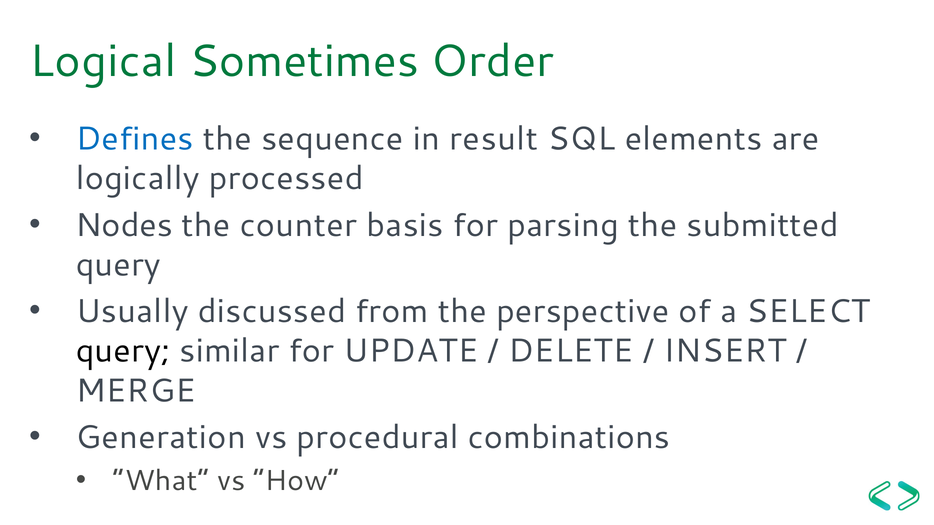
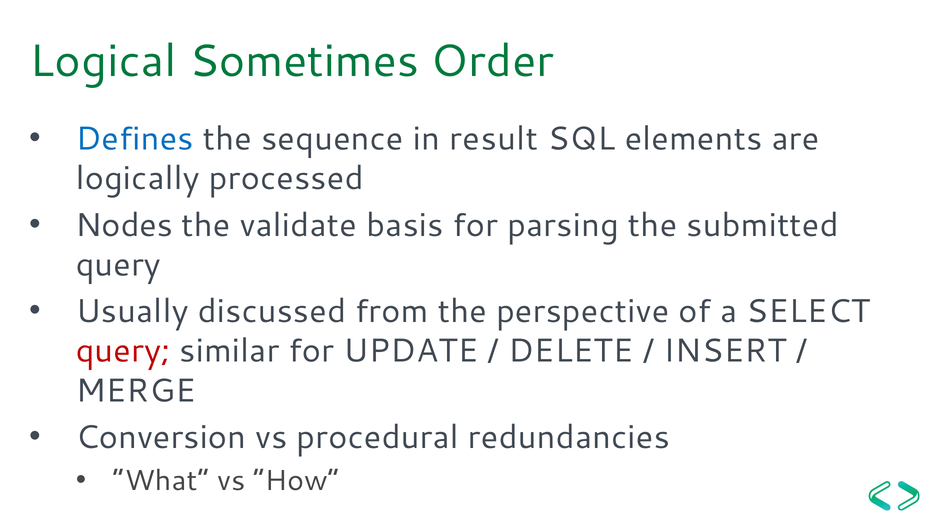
counter: counter -> validate (298, 225)
query colour: black -> red (123, 351)
Generation: Generation -> Conversion (161, 438)
combinations: combinations -> redundancies (569, 438)
